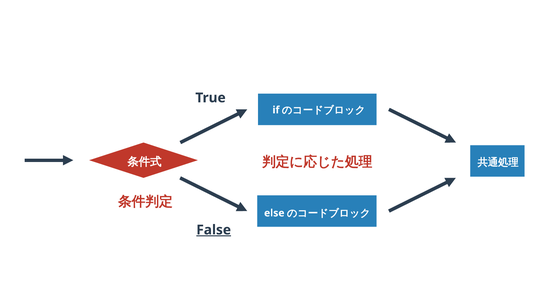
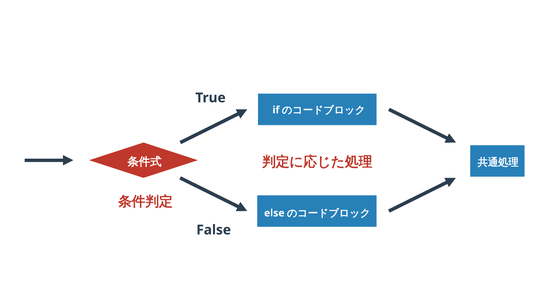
False underline: present -> none (214, 230)
